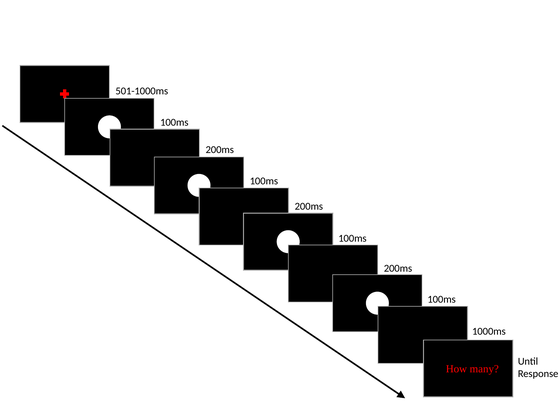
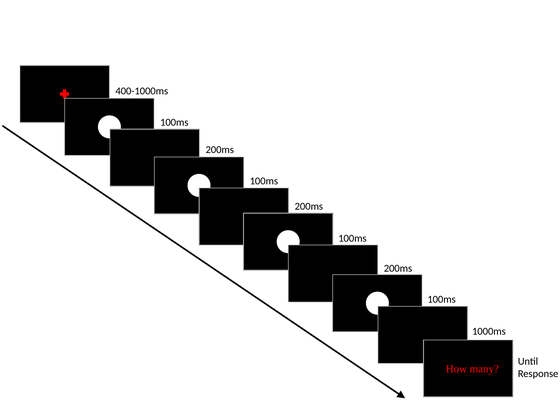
501-1000ms: 501-1000ms -> 400-1000ms (142, 91)
